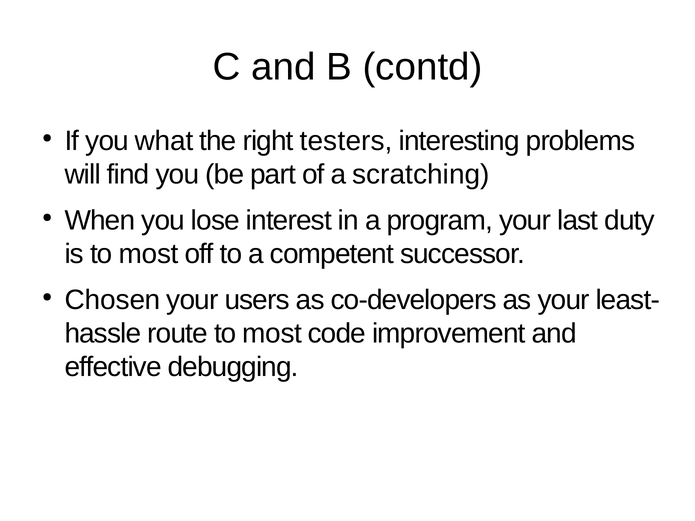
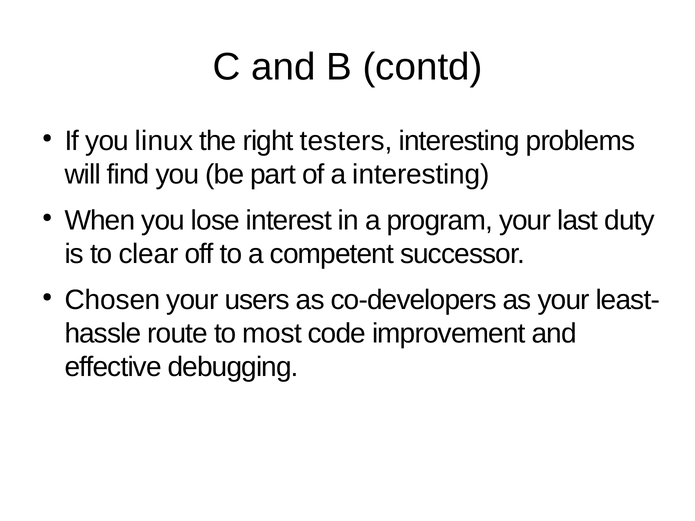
what: what -> linux (164, 141)
a scratching: scratching -> interesting (421, 175)
is to most: most -> clear (149, 254)
